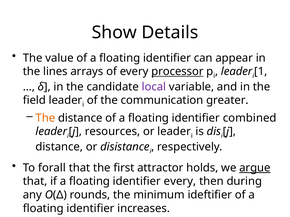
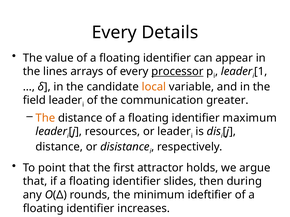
Show: Show -> Every (114, 33)
local colour: purple -> orange (154, 87)
combined: combined -> maximum (250, 118)
forall: forall -> point (52, 168)
argue underline: present -> none (255, 168)
identifier every: every -> slides (180, 182)
